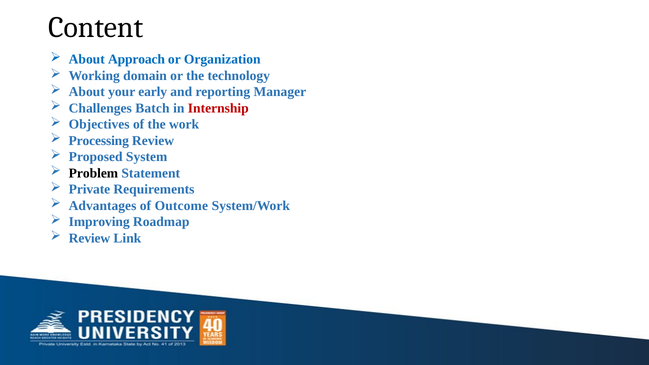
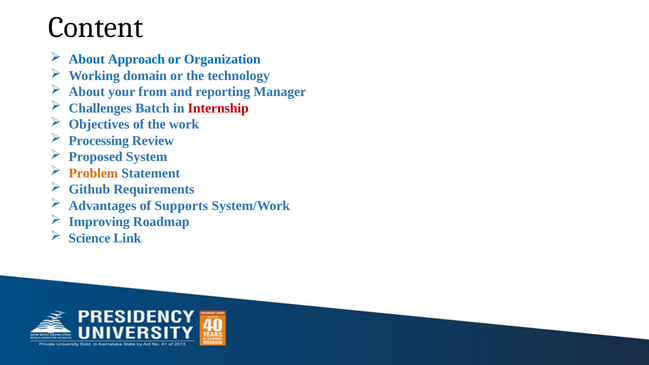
early: early -> from (153, 92)
Problem colour: black -> orange (93, 173)
Private: Private -> Github (89, 189)
Outcome: Outcome -> Supports (181, 206)
Review: Review -> Science (89, 238)
